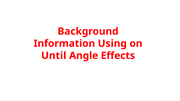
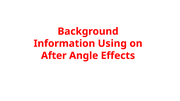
Until: Until -> After (54, 56)
